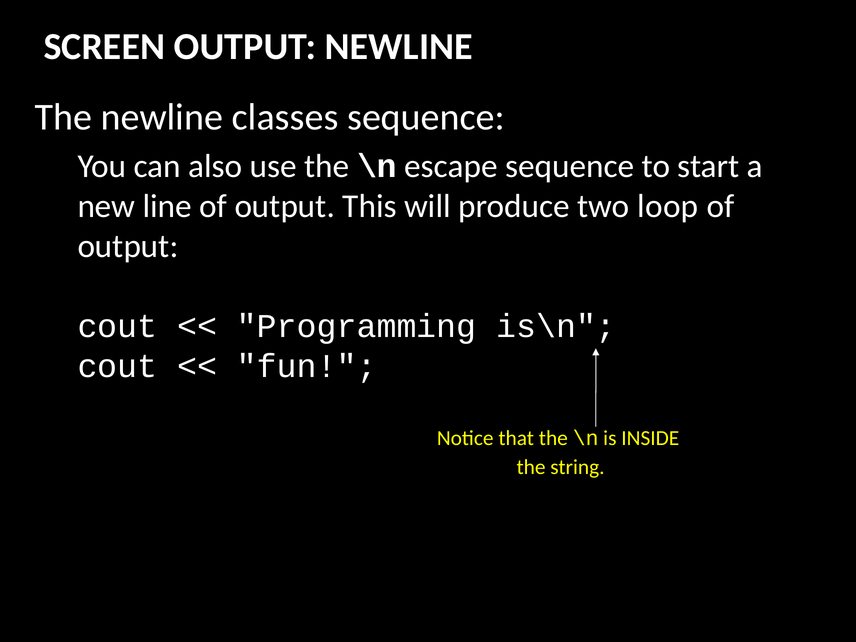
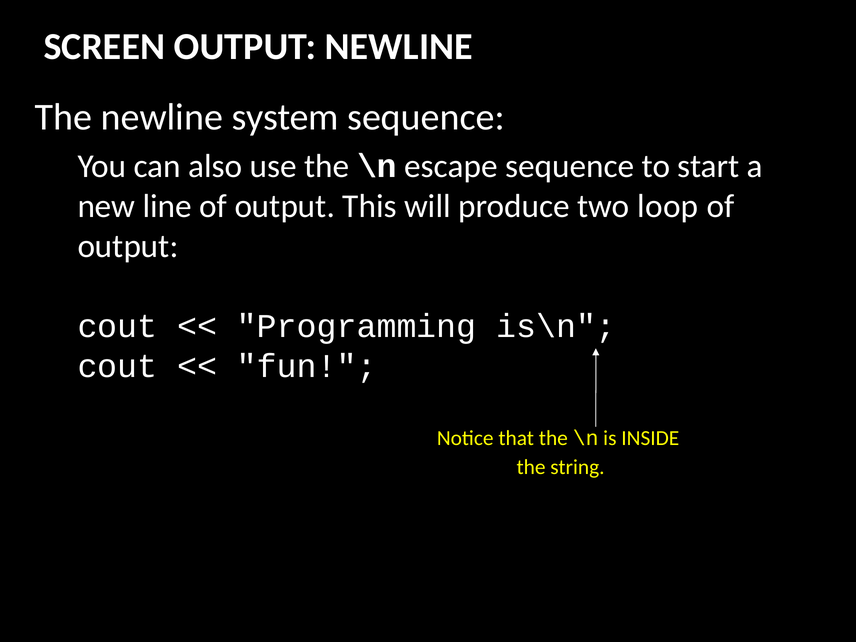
classes: classes -> system (285, 117)
